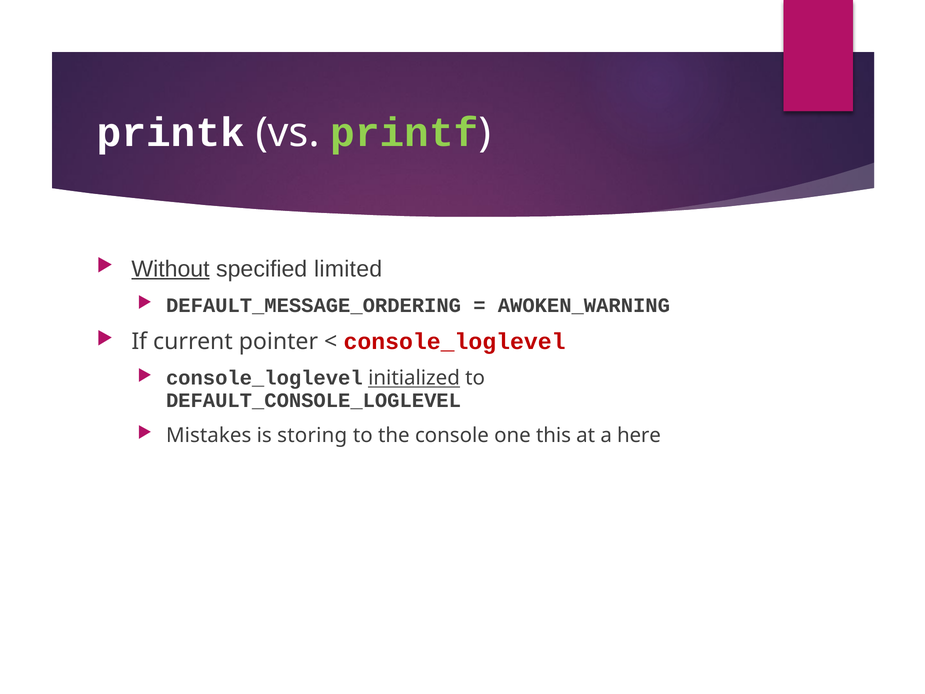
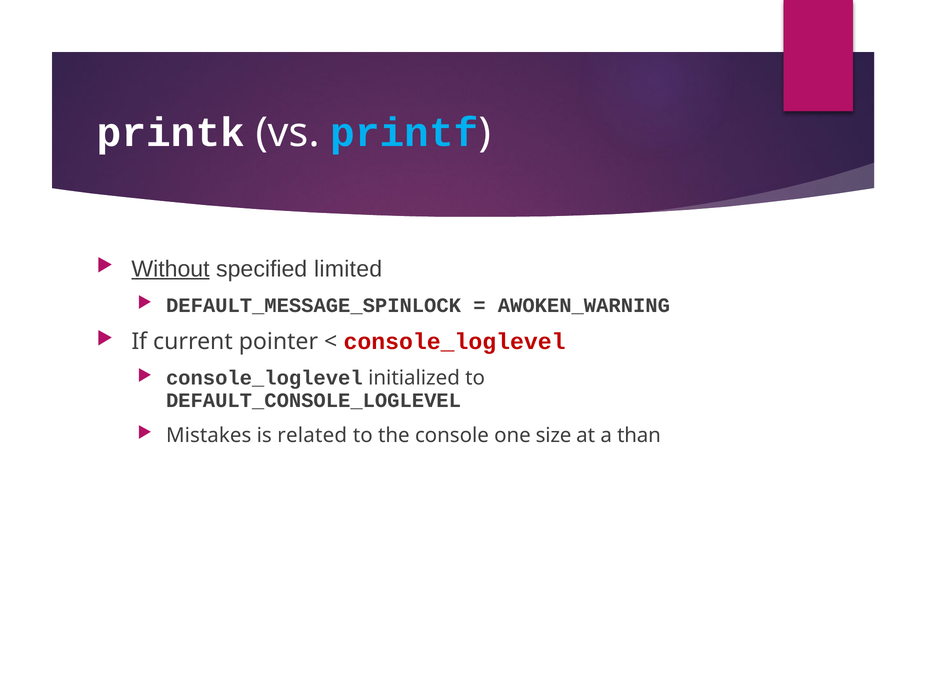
printf colour: light green -> light blue (404, 133)
DEFAULT_MESSAGE_ORDERING: DEFAULT_MESSAGE_ORDERING -> DEFAULT_MESSAGE_SPINLOCK (314, 305)
initialized underline: present -> none (414, 378)
storing: storing -> related (312, 435)
this: this -> size (554, 435)
here: here -> than (639, 435)
